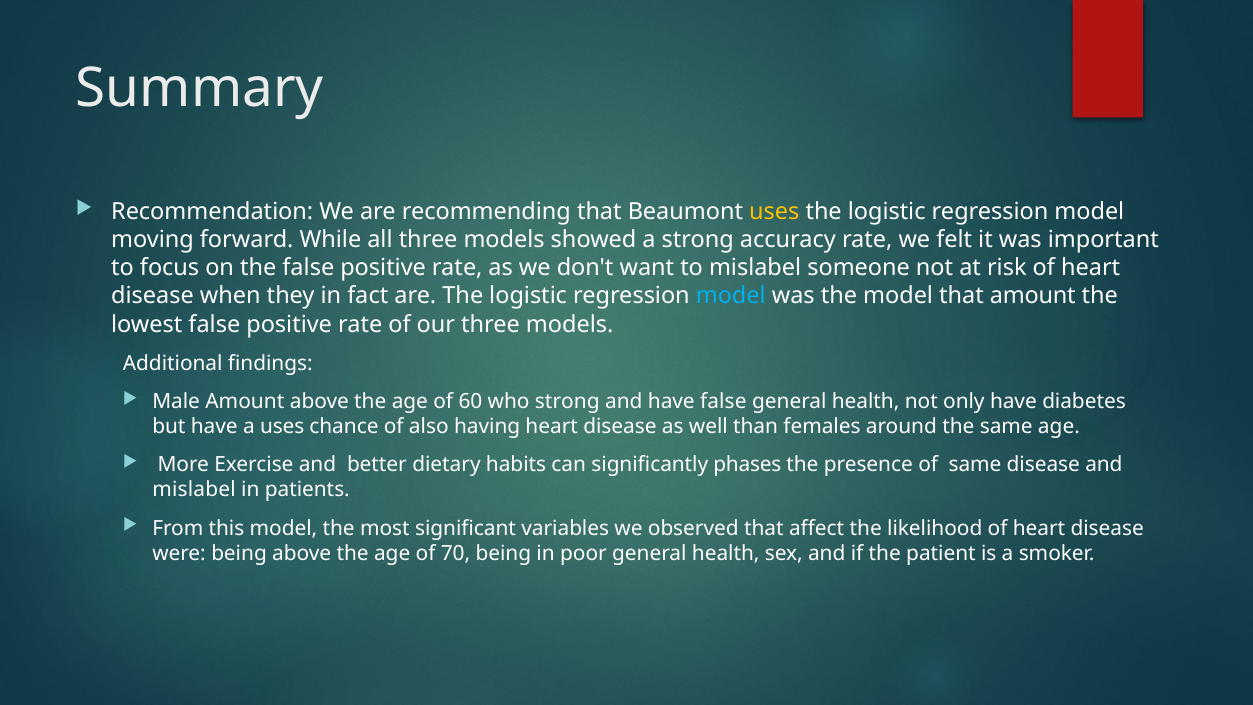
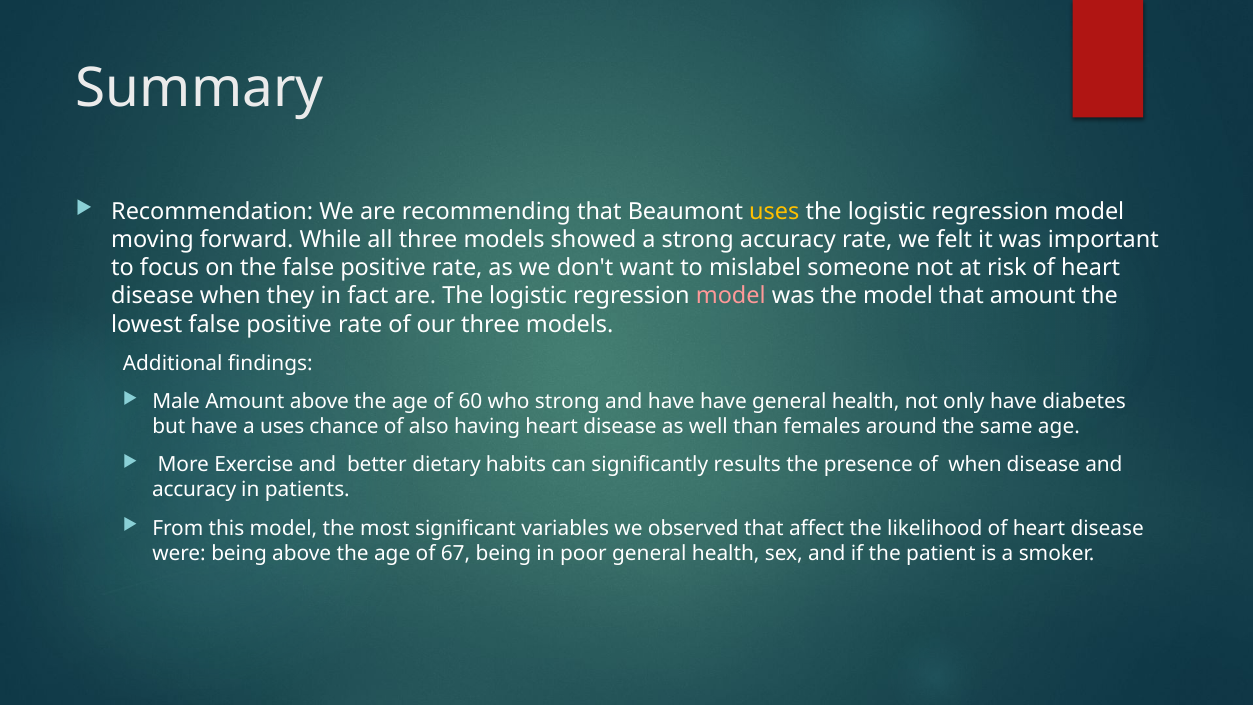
model colour: light blue -> pink (731, 296)
have false: false -> have (723, 402)
phases: phases -> results (747, 465)
of same: same -> when (975, 465)
mislabel: mislabel -> accuracy (194, 490)
70: 70 -> 67 (455, 553)
